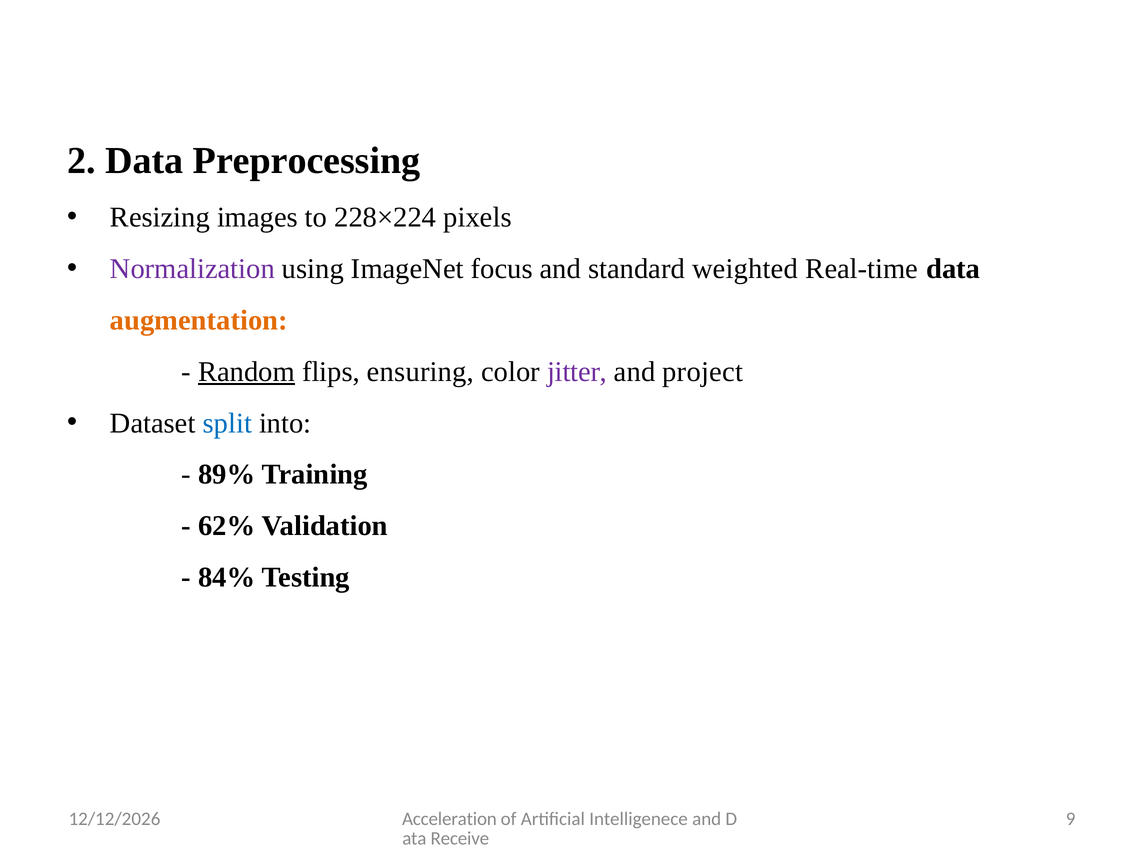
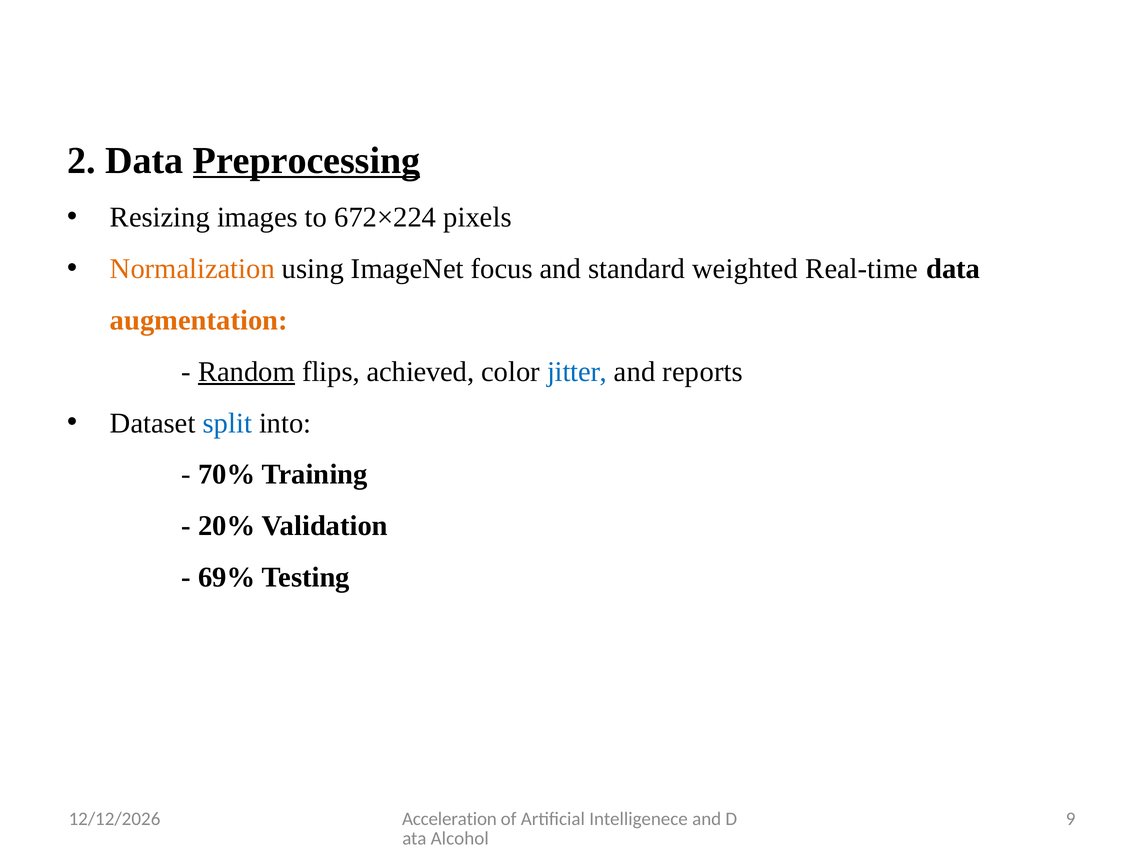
Preprocessing underline: none -> present (307, 161)
228×224: 228×224 -> 672×224 (385, 217)
Normalization colour: purple -> orange (192, 269)
ensuring: ensuring -> achieved (421, 372)
jitter colour: purple -> blue (577, 372)
project: project -> reports (703, 372)
89%: 89% -> 70% (227, 475)
62%: 62% -> 20% (227, 526)
84%: 84% -> 69% (227, 578)
Receive: Receive -> Alcohol (460, 838)
